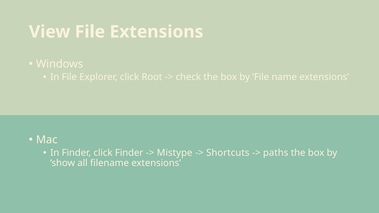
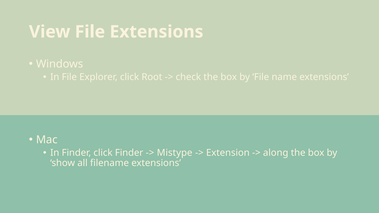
Shortcuts: Shortcuts -> Extension (228, 153)
paths: paths -> along (276, 153)
